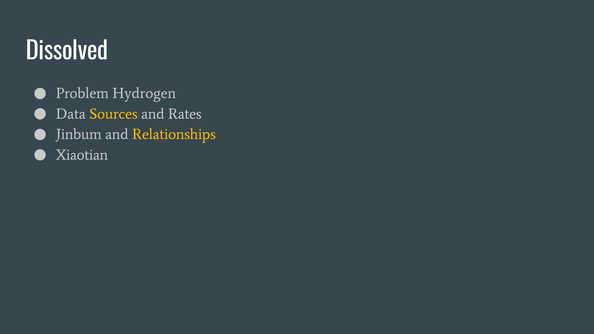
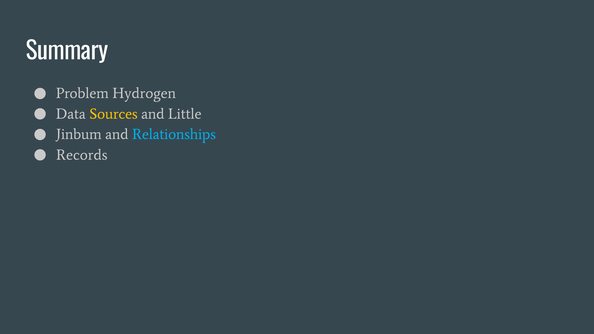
Dissolved: Dissolved -> Summary (67, 51)
Rates: Rates -> Little (185, 114)
Relationships colour: yellow -> light blue (174, 134)
Xiaotian: Xiaotian -> Records (82, 155)
